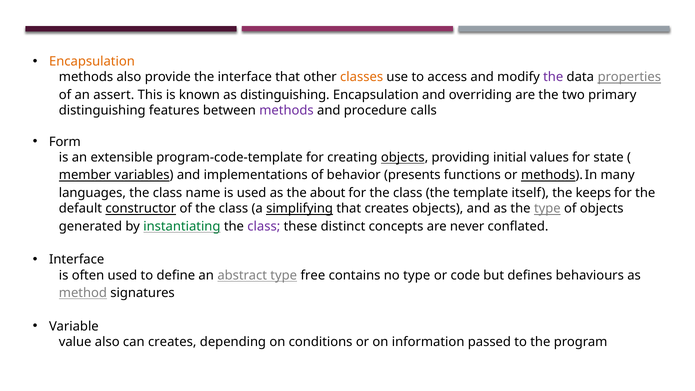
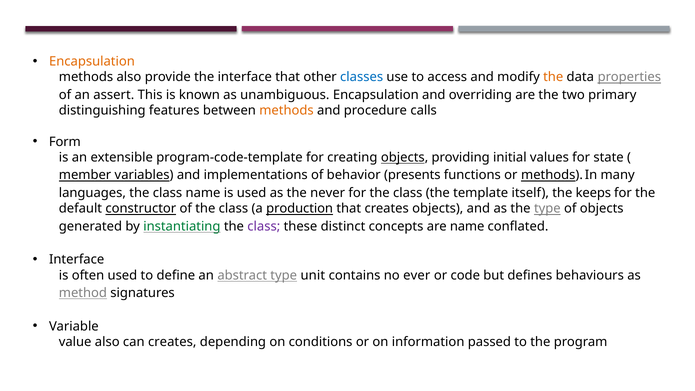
classes colour: orange -> blue (362, 77)
the colour: purple -> orange (553, 77)
as distinguishing: distinguishing -> unambiguous (285, 95)
methods colour: purple -> orange (287, 110)
about: about -> never (328, 193)
simplifying: simplifying -> production (300, 208)
are never: never -> name (467, 226)
free: free -> unit (313, 275)
no type: type -> ever (417, 275)
